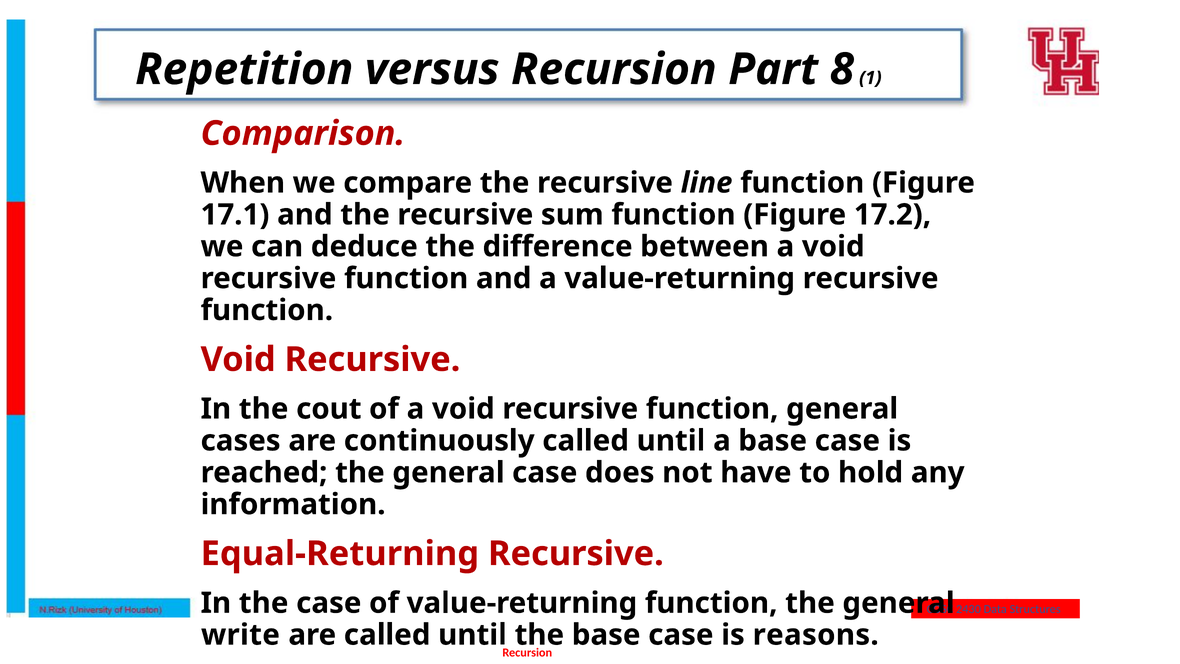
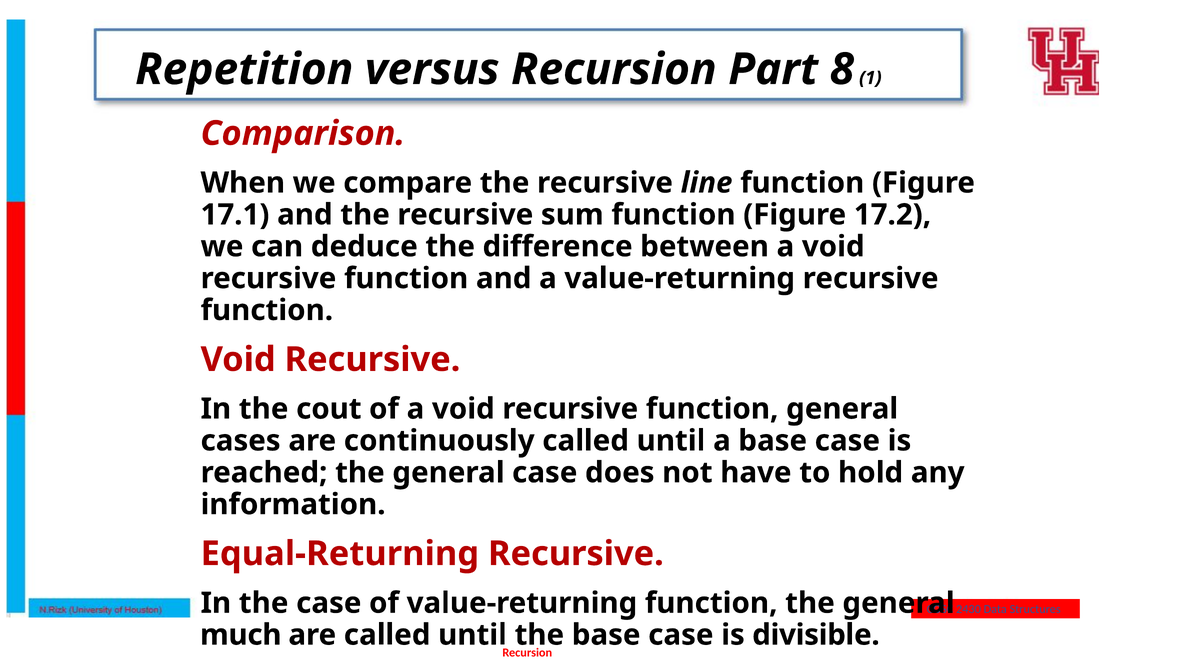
write: write -> much (241, 635)
reasons: reasons -> divisible (816, 635)
